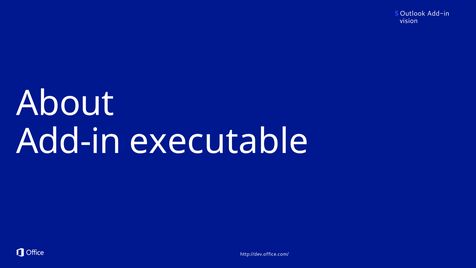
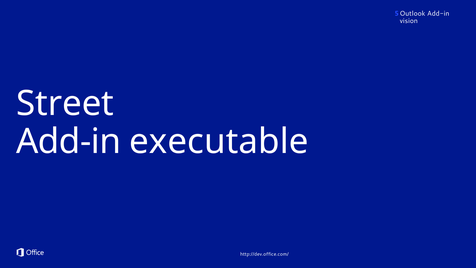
About: About -> Street (65, 104)
